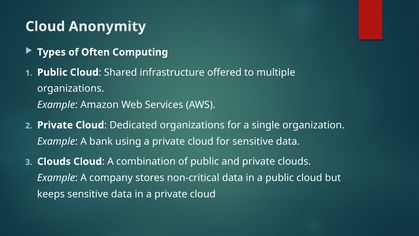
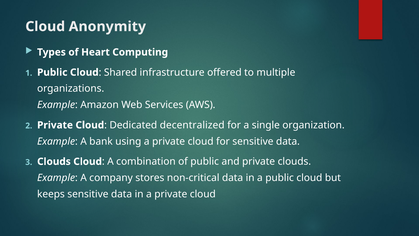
Often: Often -> Heart (95, 52)
Dedicated organizations: organizations -> decentralized (192, 125)
